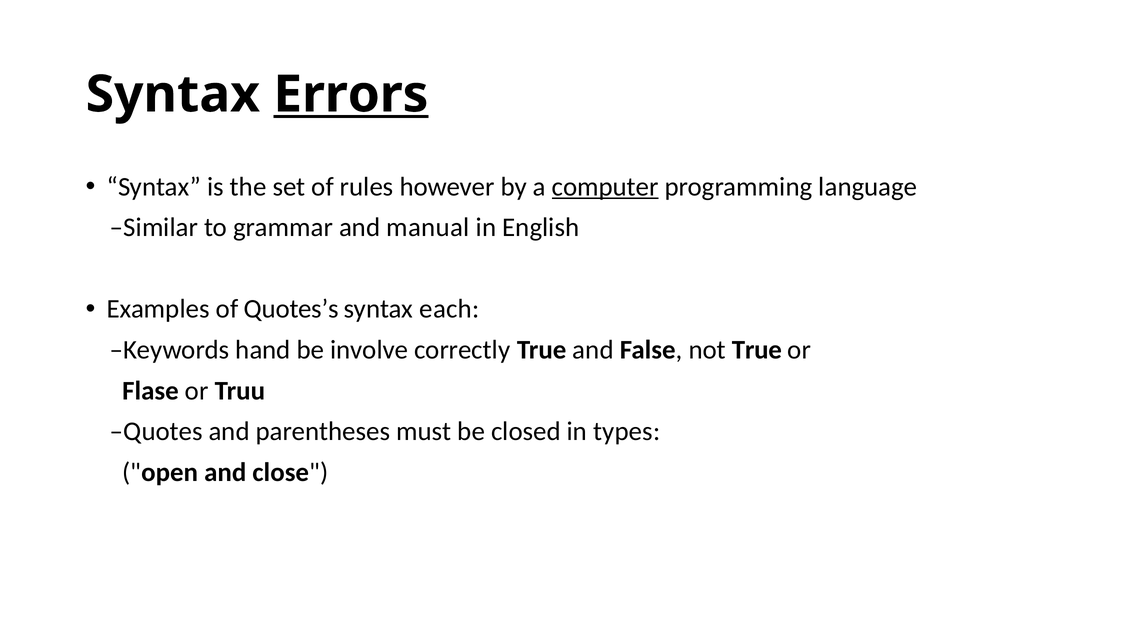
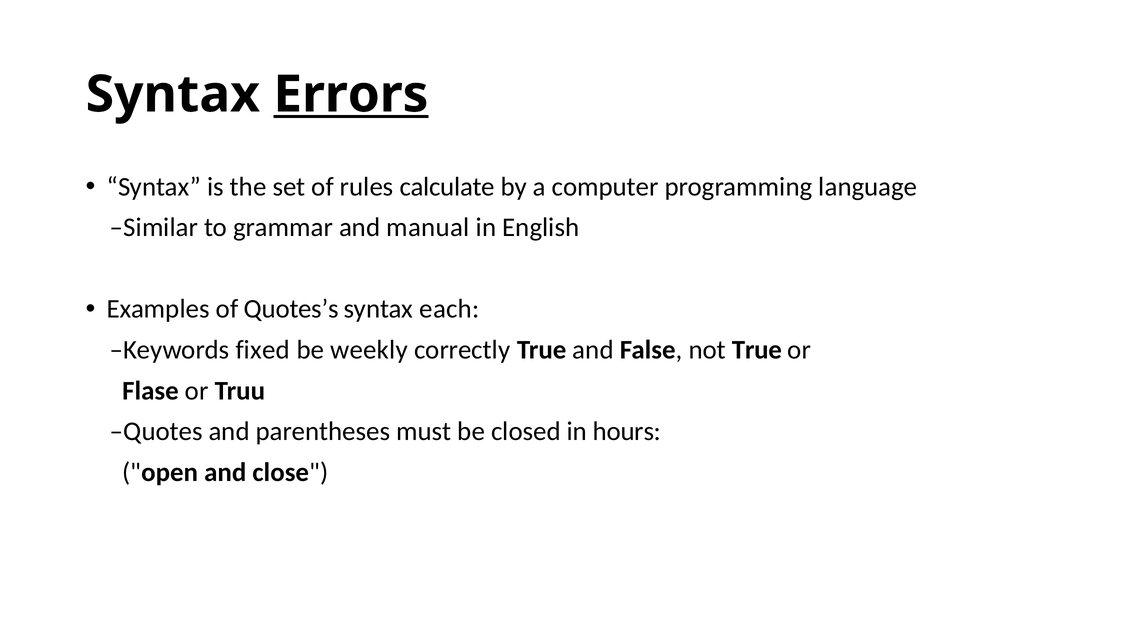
however: however -> calculate (447, 187)
computer underline: present -> none (605, 187)
hand: hand -> fixed (263, 350)
involve: involve -> weekly (369, 350)
types: types -> hours (627, 432)
